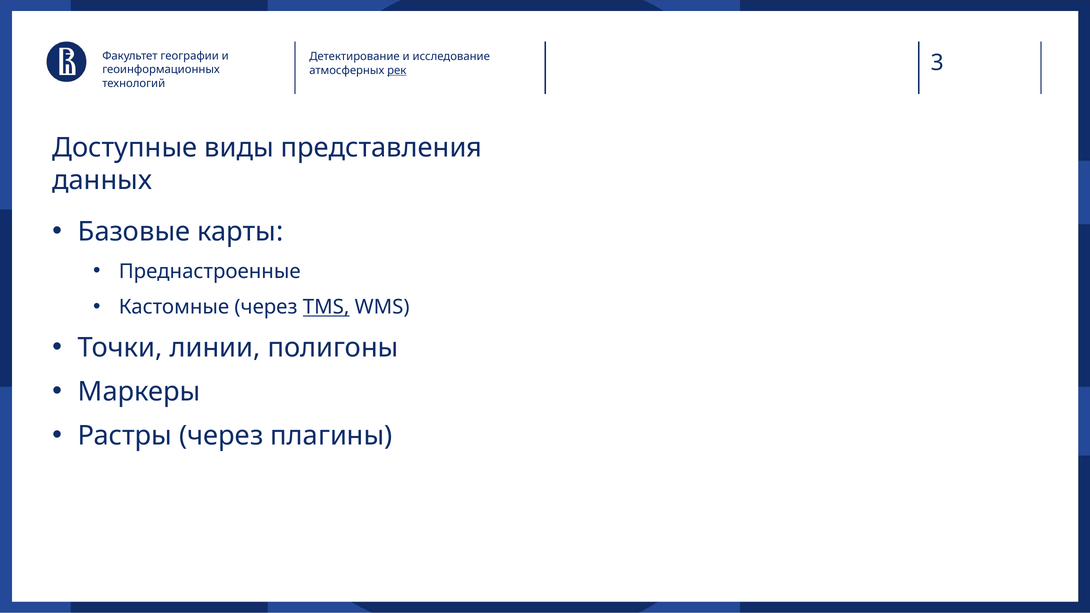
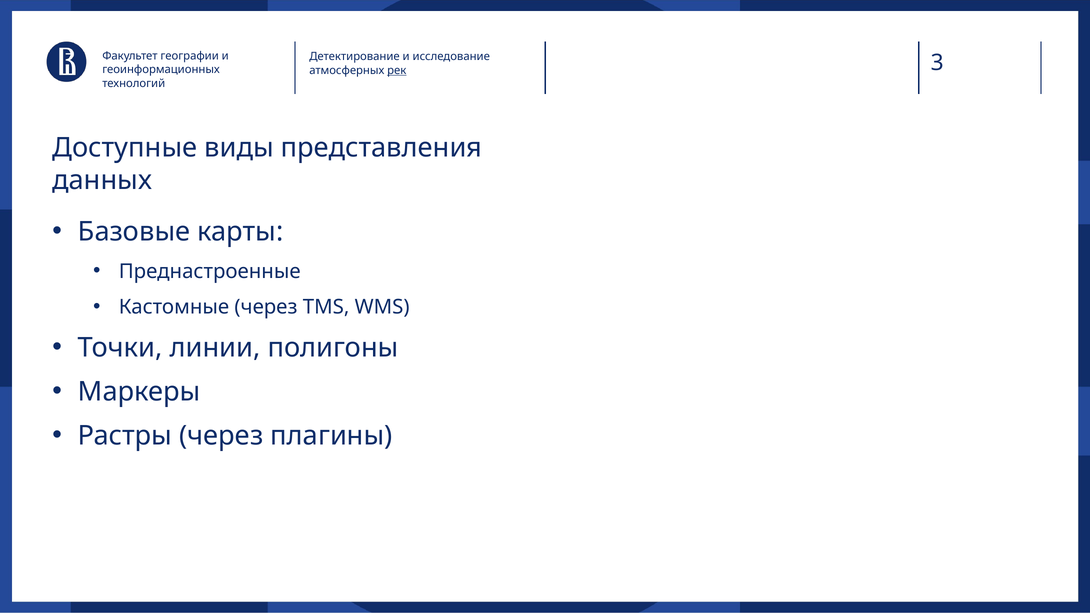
TMS underline: present -> none (326, 307)
